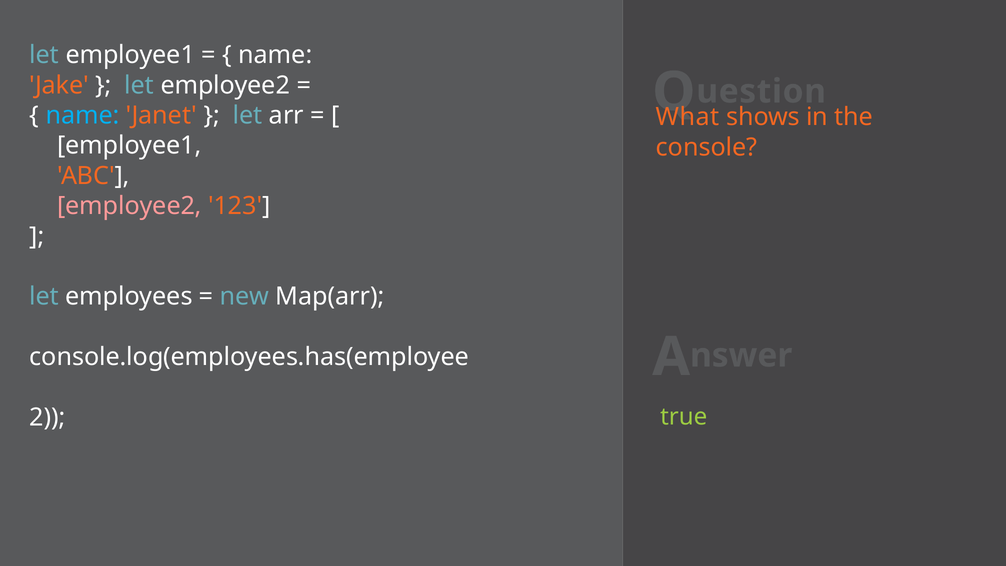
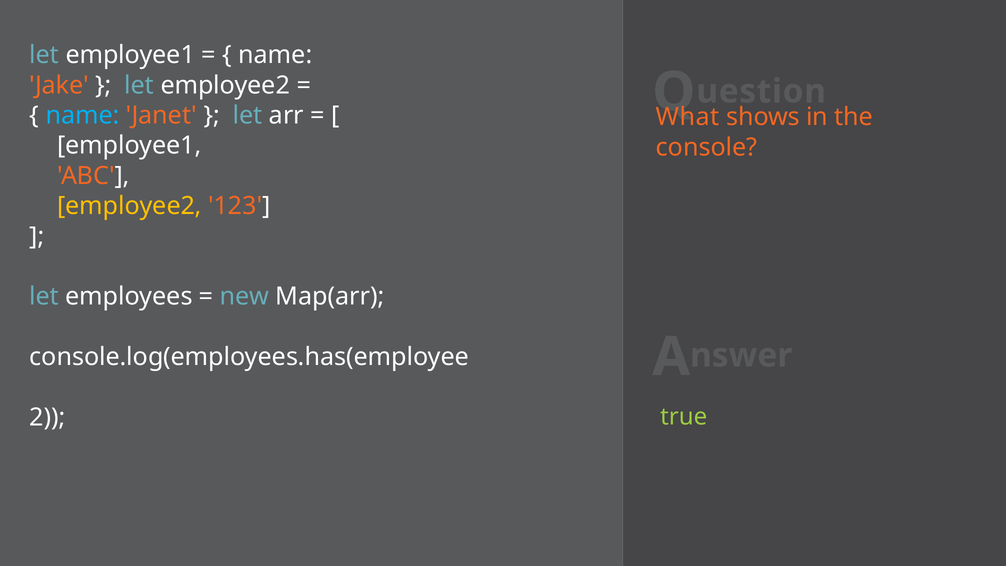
employee2 colour: pink -> yellow (129, 206)
